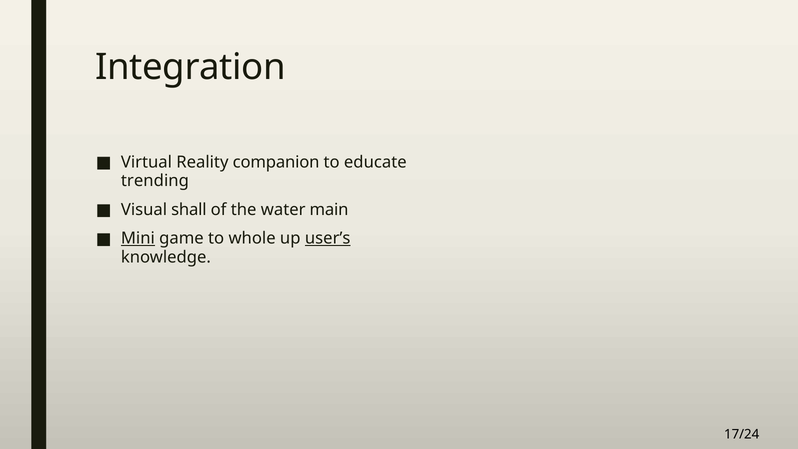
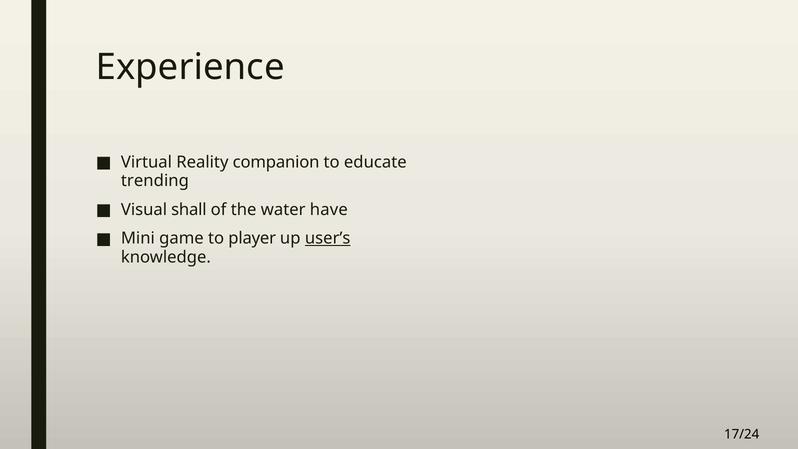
Integration: Integration -> Experience (190, 67)
main: main -> have (329, 210)
Mini underline: present -> none (138, 238)
whole: whole -> player (252, 238)
